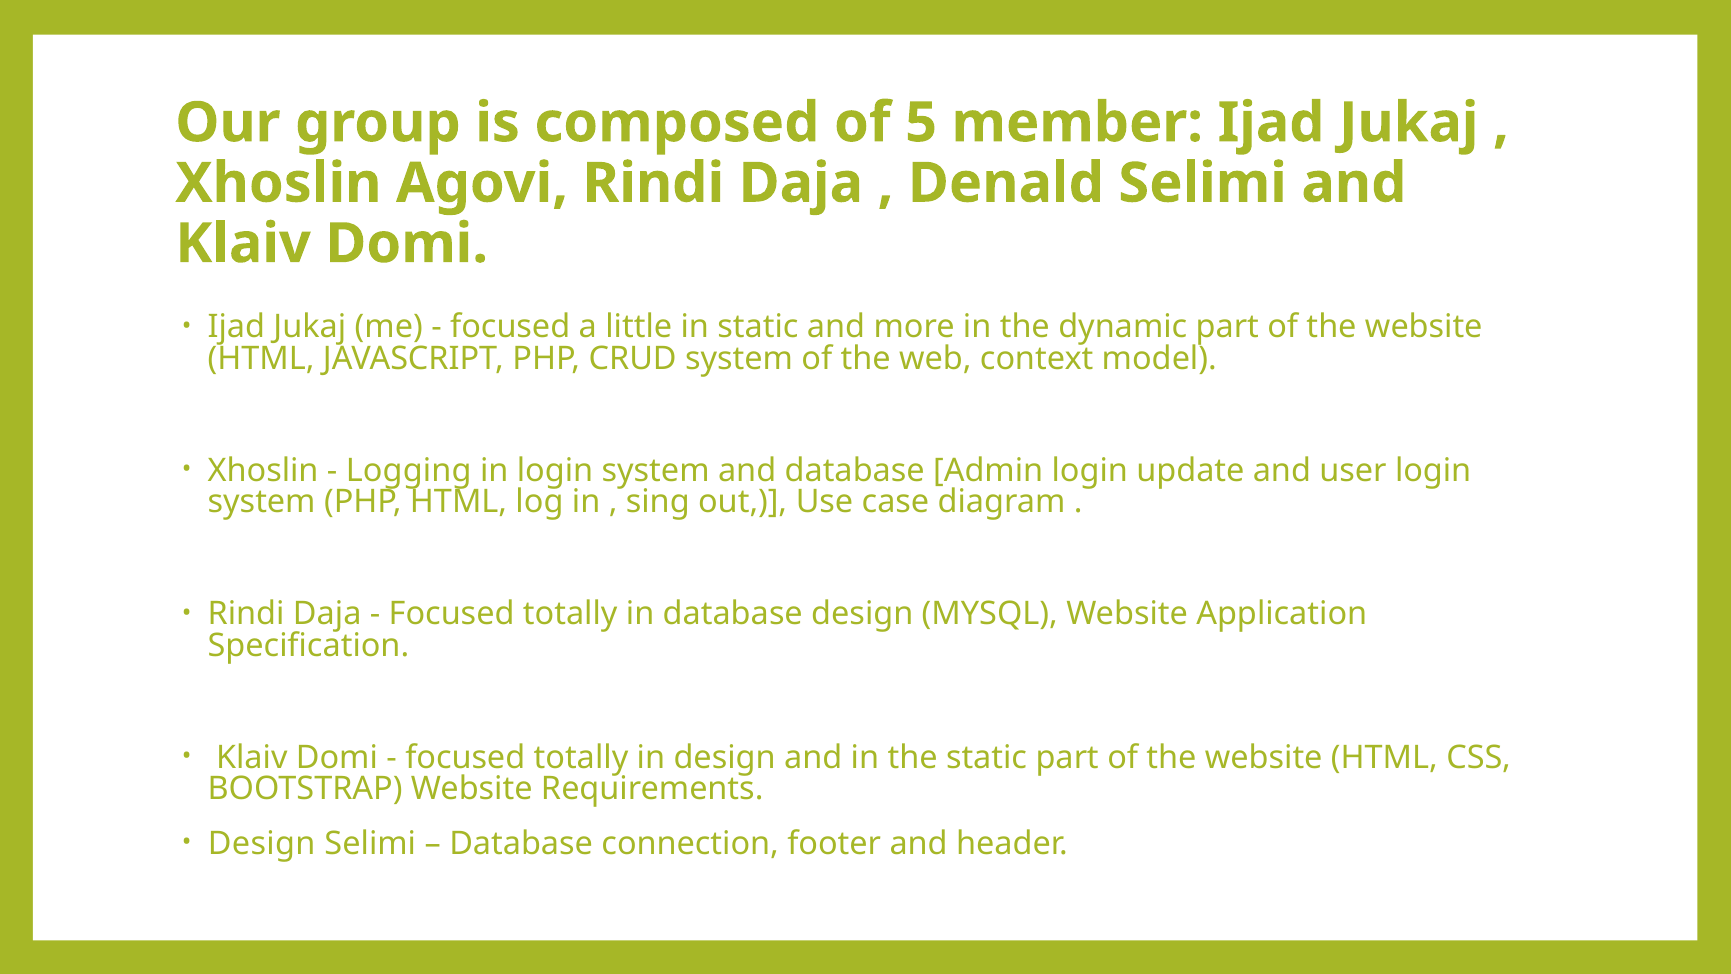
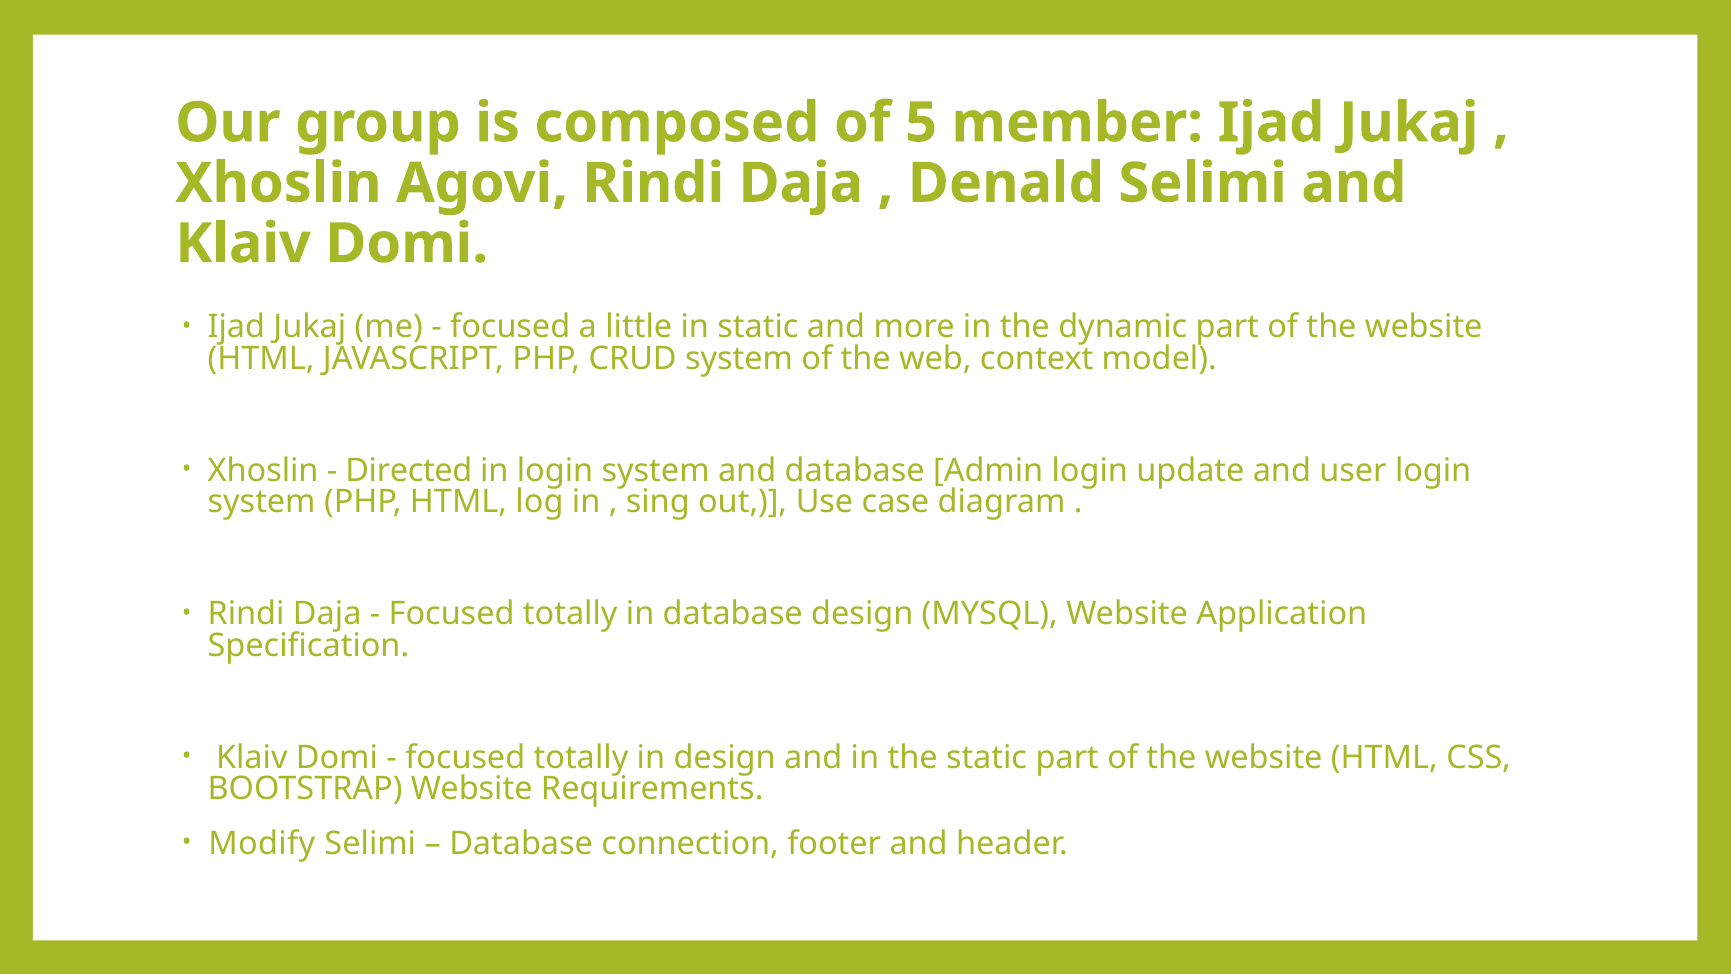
Logging: Logging -> Directed (409, 470)
Design: Design -> Modify (262, 843)
